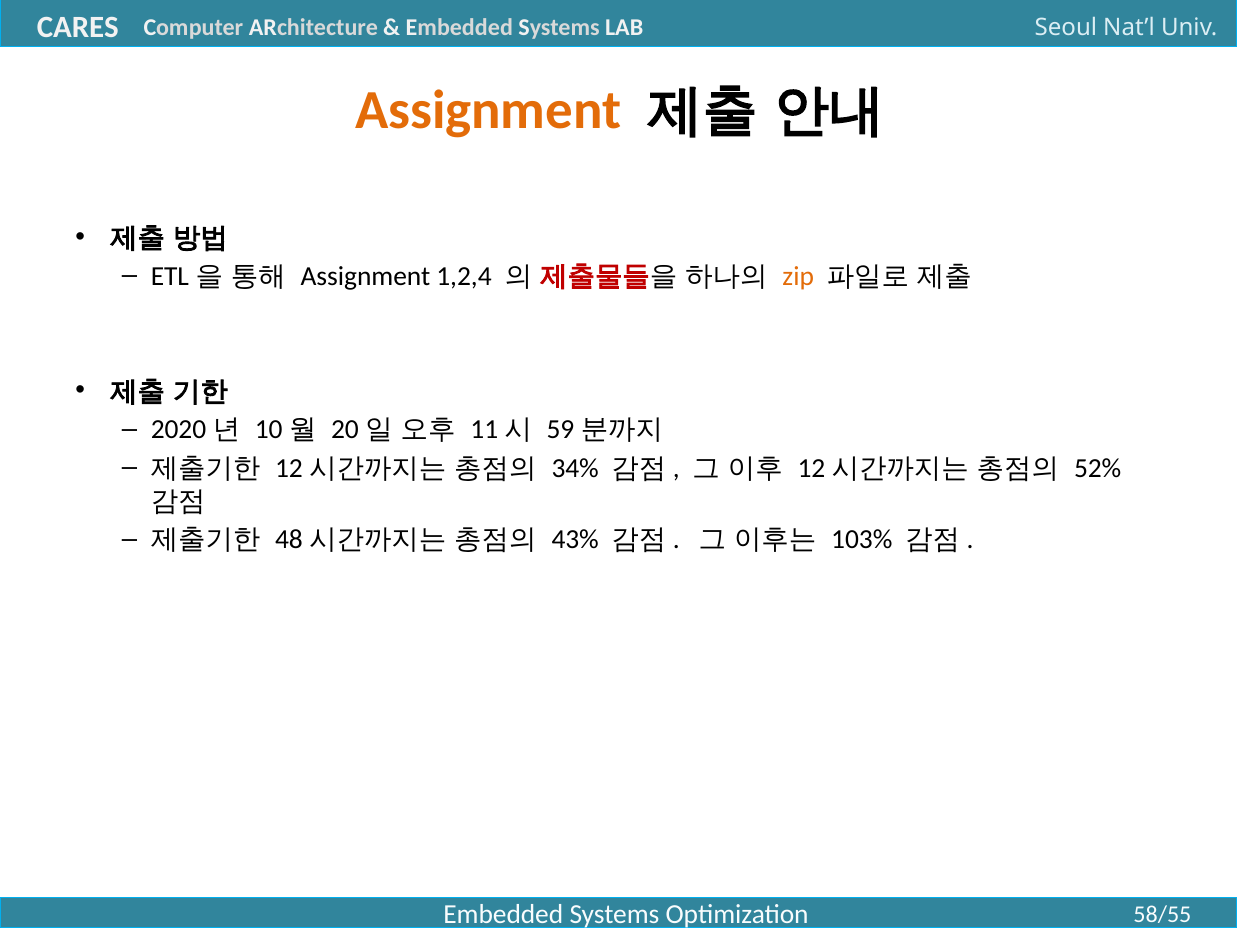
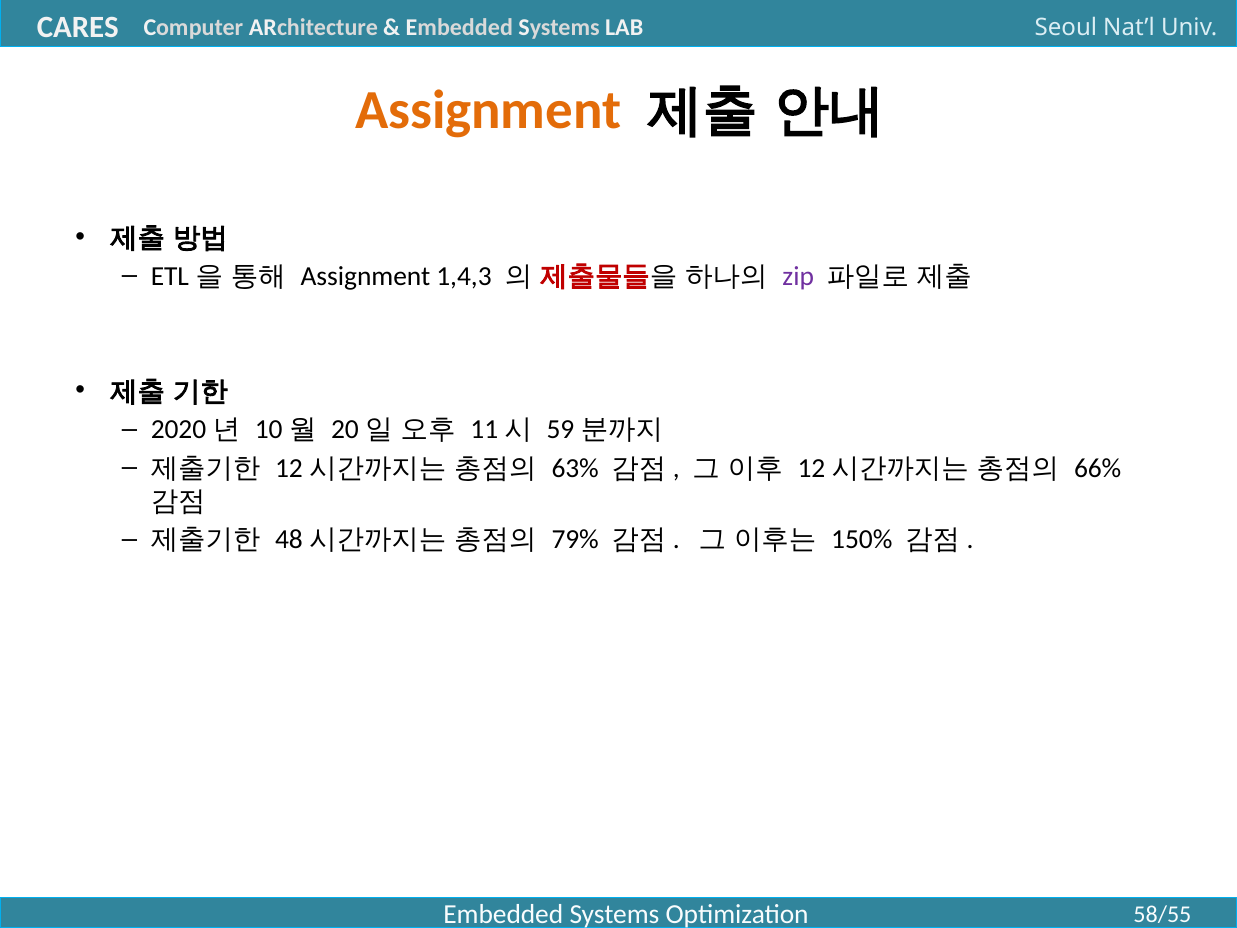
1,2,4: 1,2,4 -> 1,4,3 (464, 276)
zip colour: orange -> purple (798, 276)
34%: 34% -> 63% (575, 468)
52%: 52% -> 66% (1098, 468)
43%: 43% -> 79% (575, 539)
103%: 103% -> 150% (862, 539)
